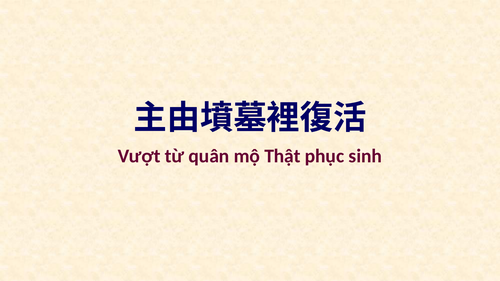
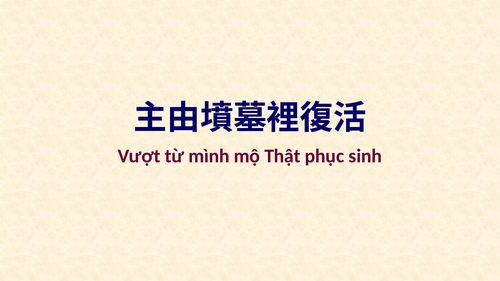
quân: quân -> mình (209, 156)
